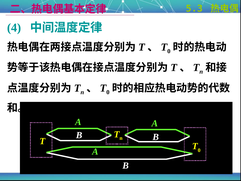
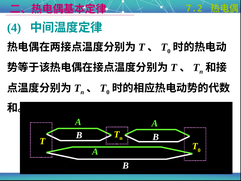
5.3: 5.3 -> 7.2 (194, 9)
